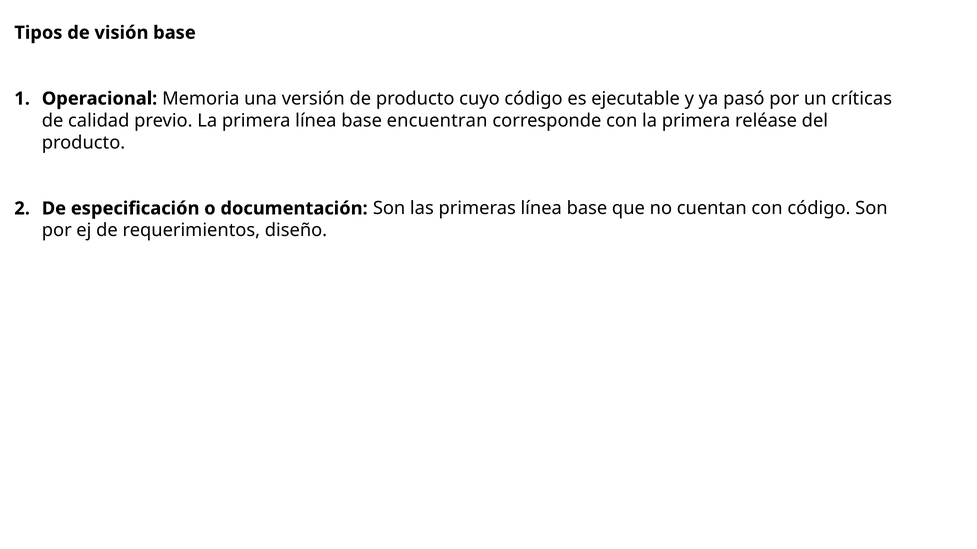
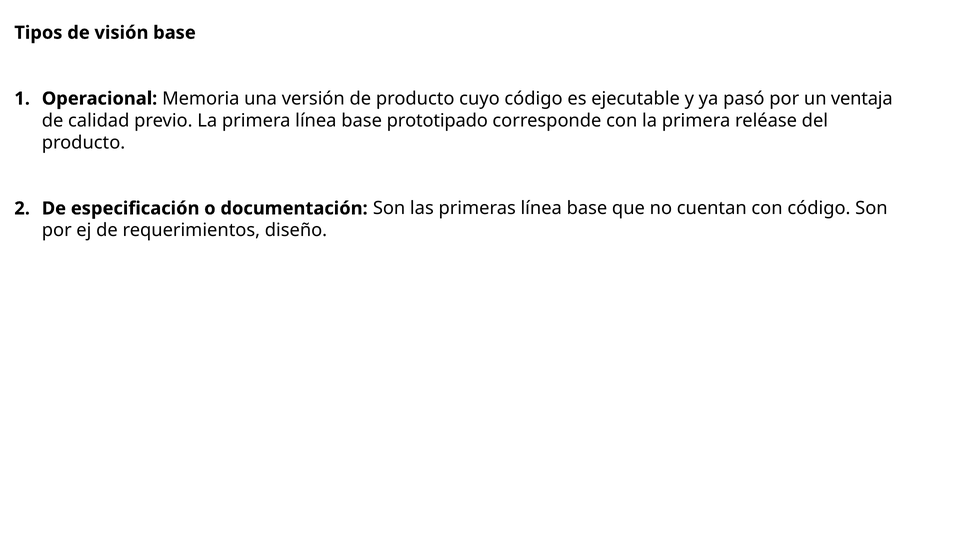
críticas: críticas -> ventaja (862, 99)
encuentran: encuentran -> prototipado (437, 121)
